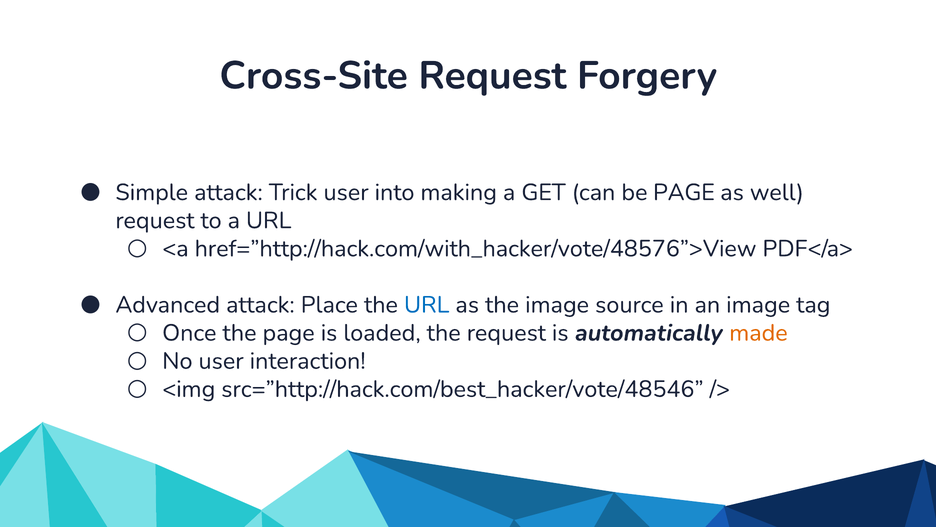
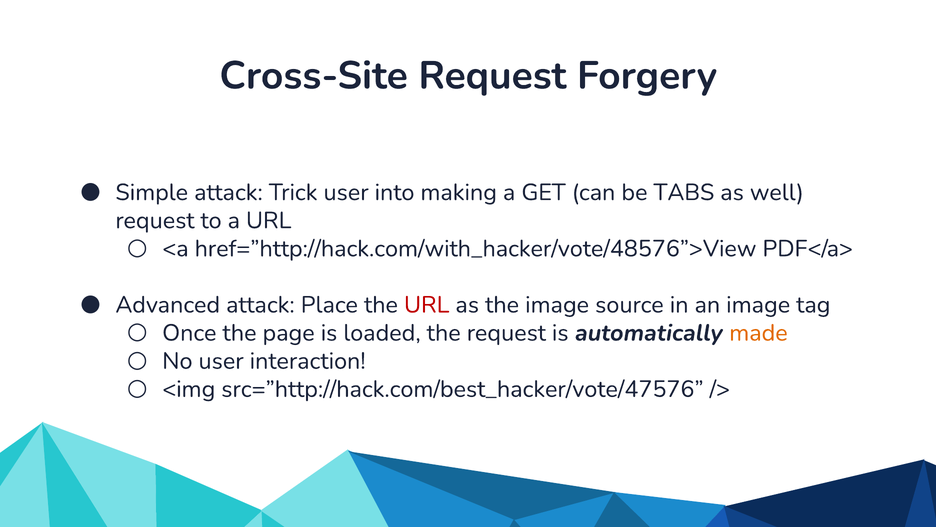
be PAGE: PAGE -> TABS (684, 192)
URL colour: blue -> red (427, 305)
src=”http://hack.com/best_hacker/vote/48546: src=”http://hack.com/best_hacker/vote/48546 -> src=”http://hack.com/best_hacker/vote/47576 (462, 389)
